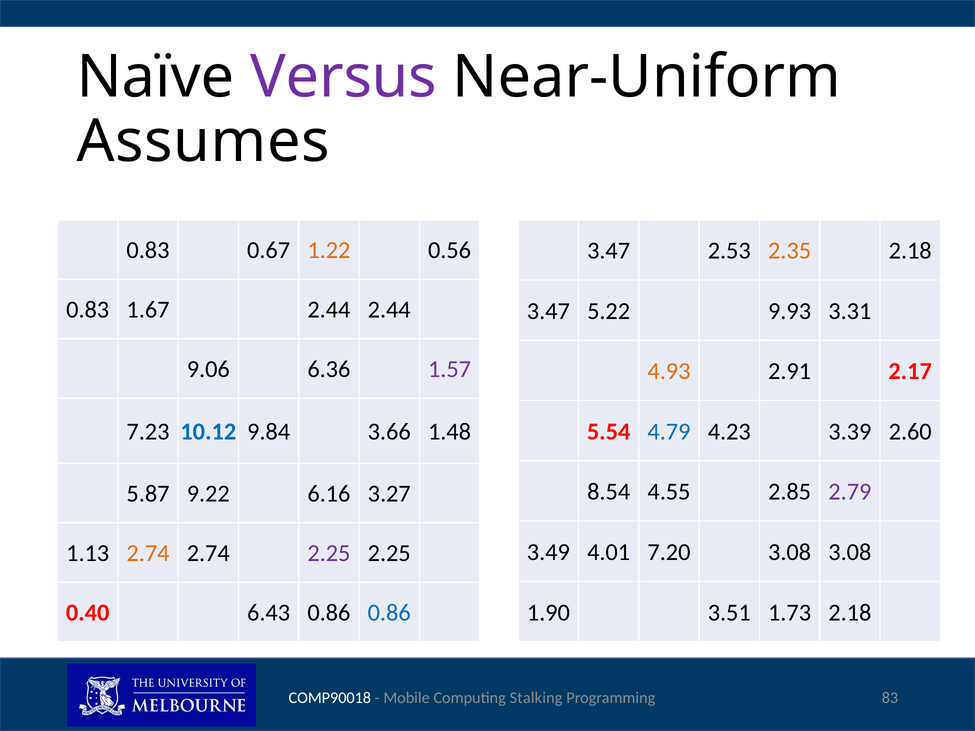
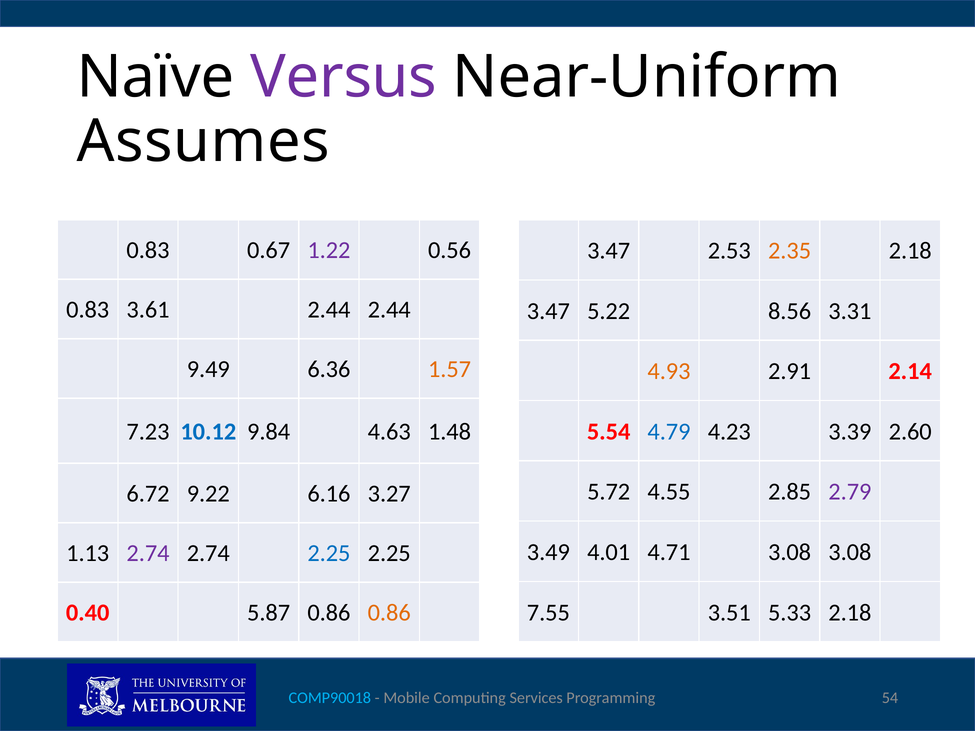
1.22 colour: orange -> purple (329, 250)
1.67: 1.67 -> 3.61 (148, 310)
9.93: 9.93 -> 8.56 (790, 311)
9.06: 9.06 -> 9.49 (208, 370)
1.57 colour: purple -> orange (450, 370)
2.17: 2.17 -> 2.14 (910, 371)
3.66: 3.66 -> 4.63 (389, 432)
8.54: 8.54 -> 5.72 (609, 492)
5.87: 5.87 -> 6.72 (148, 494)
7.20: 7.20 -> 4.71 (669, 552)
2.74 colour: orange -> purple (148, 554)
2.25 colour: purple -> blue (329, 554)
1.90: 1.90 -> 7.55 (548, 613)
1.73: 1.73 -> 5.33 (790, 613)
6.43: 6.43 -> 5.87 (269, 613)
0.86 colour: blue -> orange (389, 613)
COMP90018 colour: white -> light blue (330, 698)
Stalking: Stalking -> Services (536, 698)
83: 83 -> 54 (890, 698)
